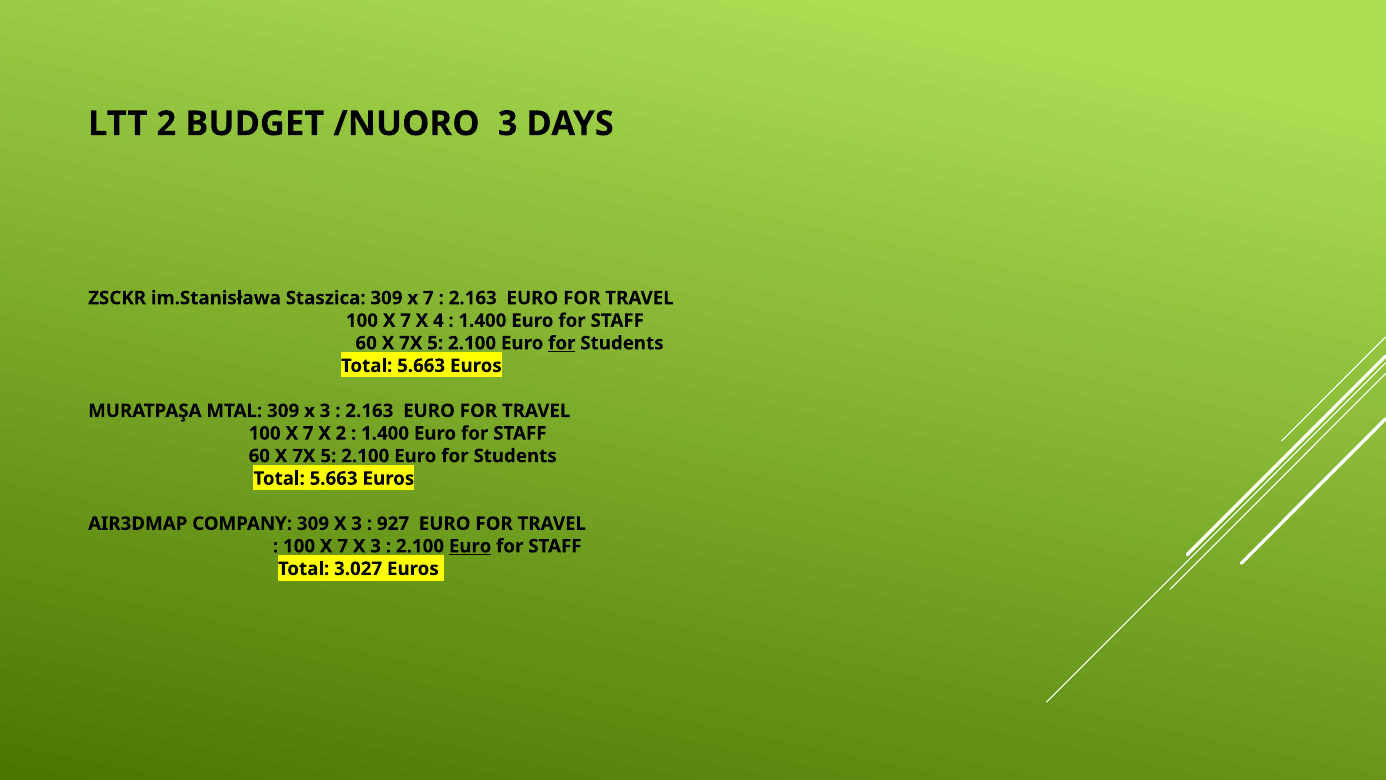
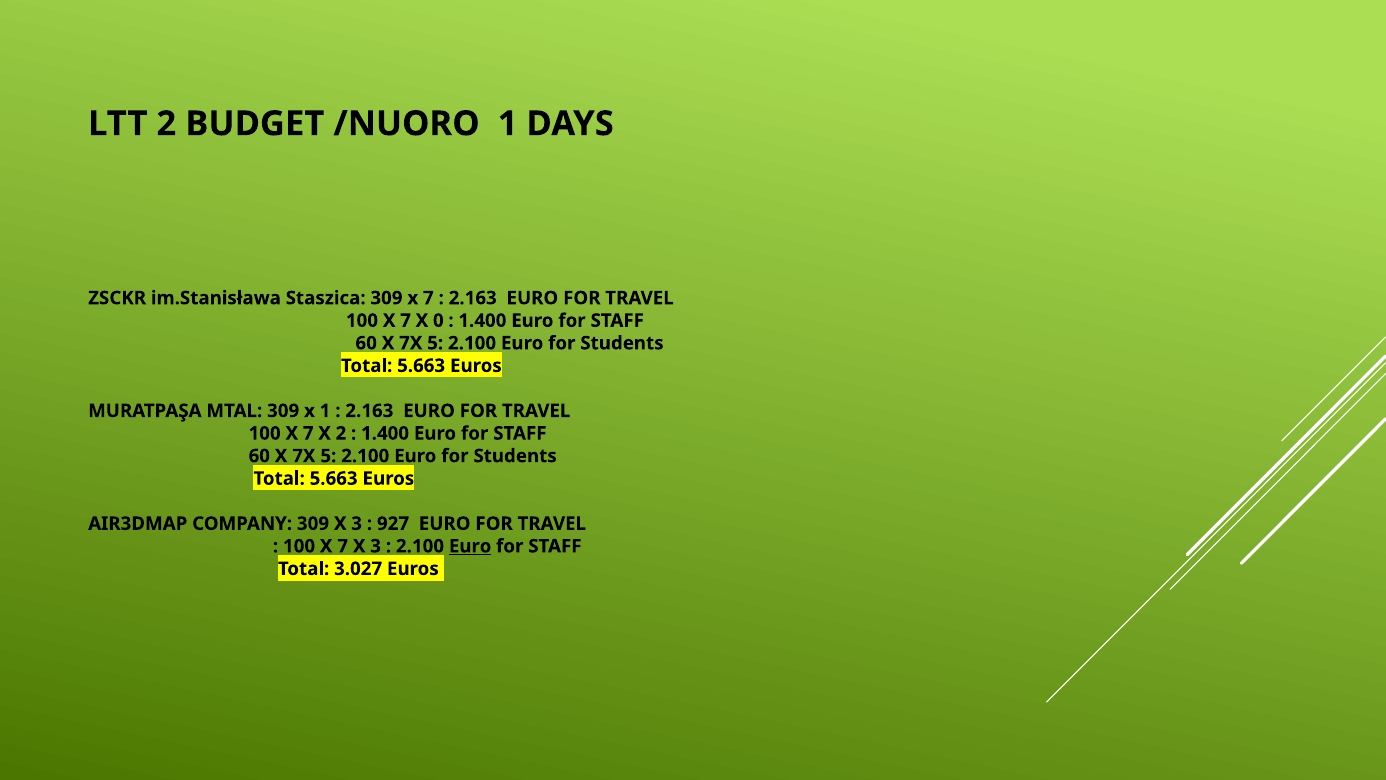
/NUORO 3: 3 -> 1 (508, 124)
4: 4 -> 0 (438, 320)
for underline: present -> none (562, 343)
MTAL 309 x 3: 3 -> 1 (325, 411)
